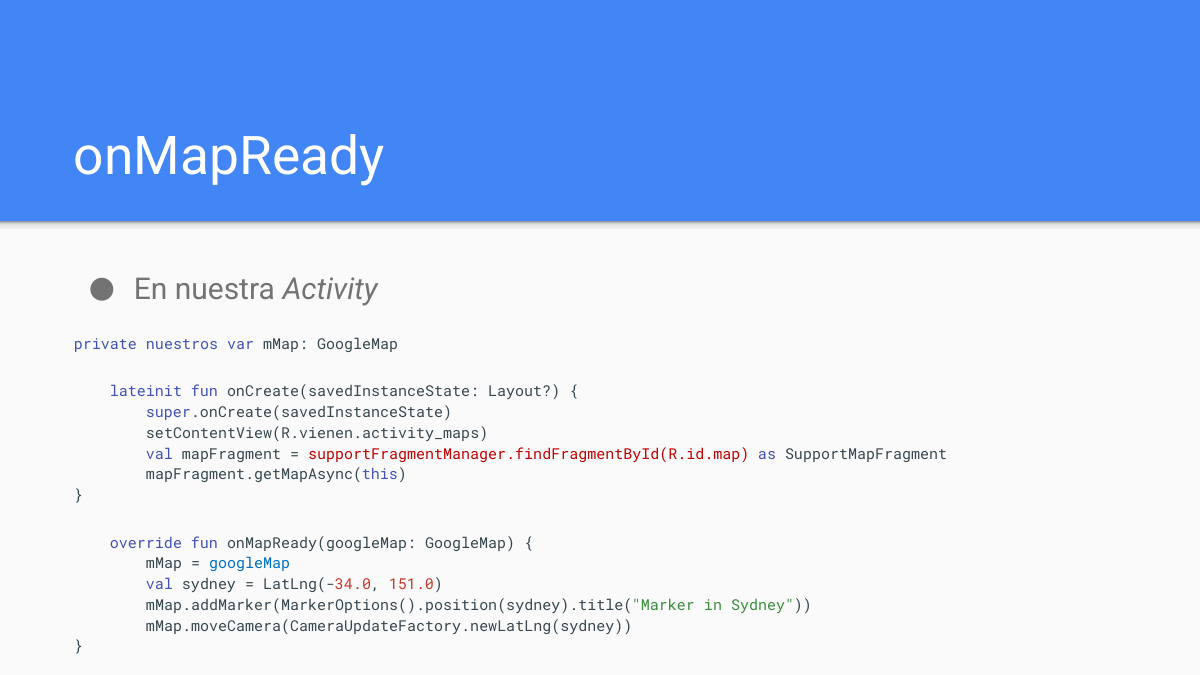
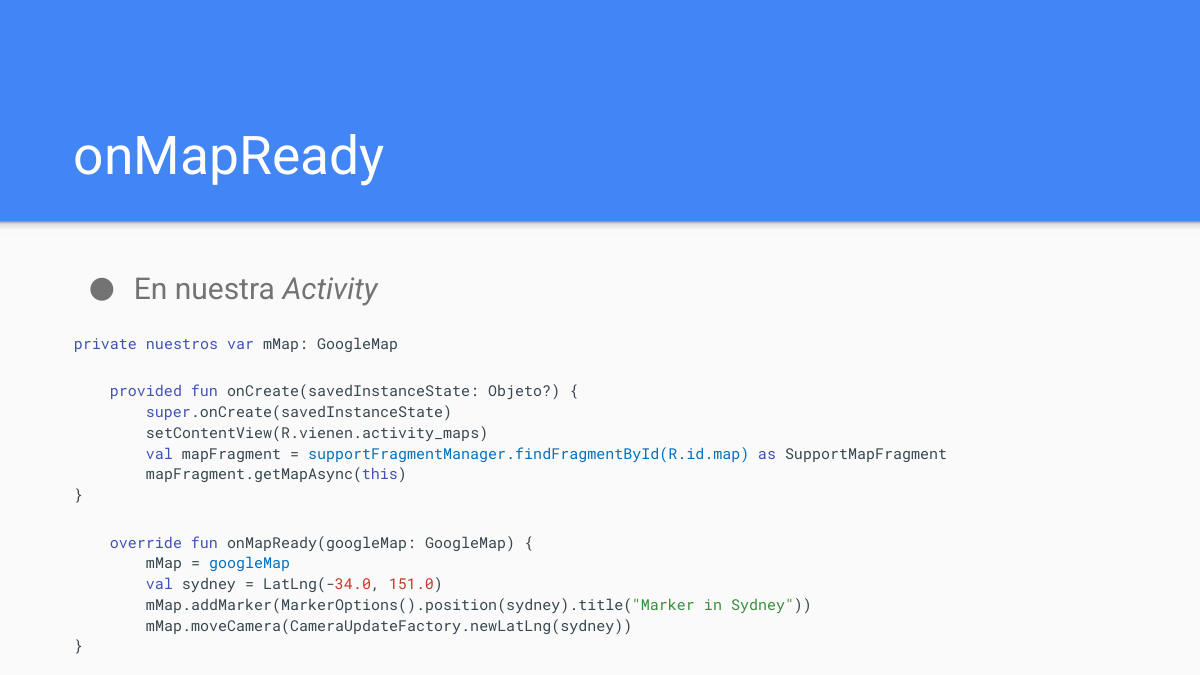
lateinit: lateinit -> provided (146, 392)
Layout: Layout -> Objeto (524, 392)
supportFragmentManager.findFragmentById(R.id.map colour: red -> blue (529, 454)
